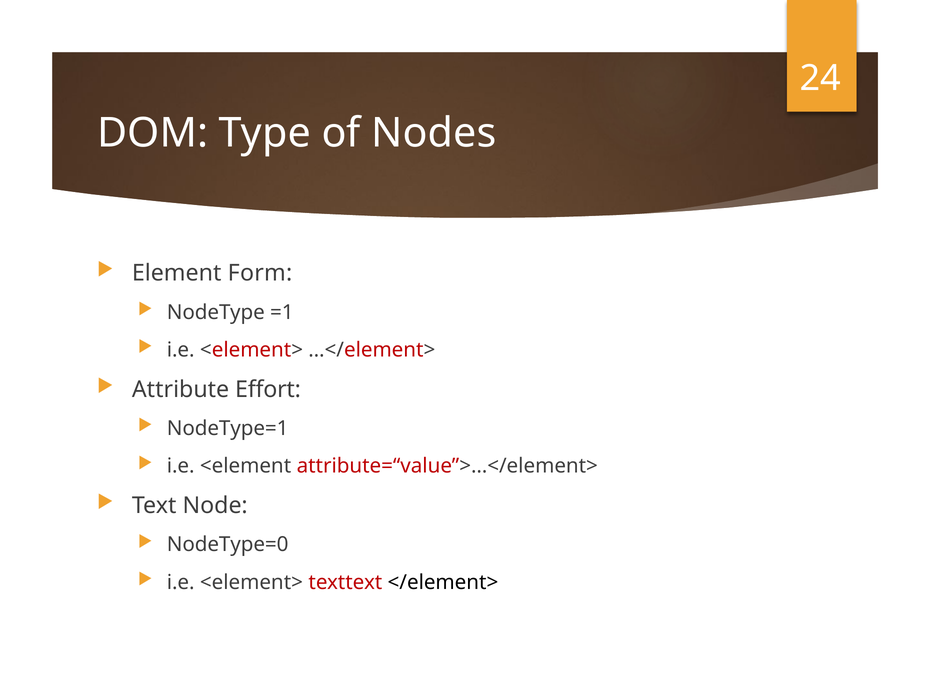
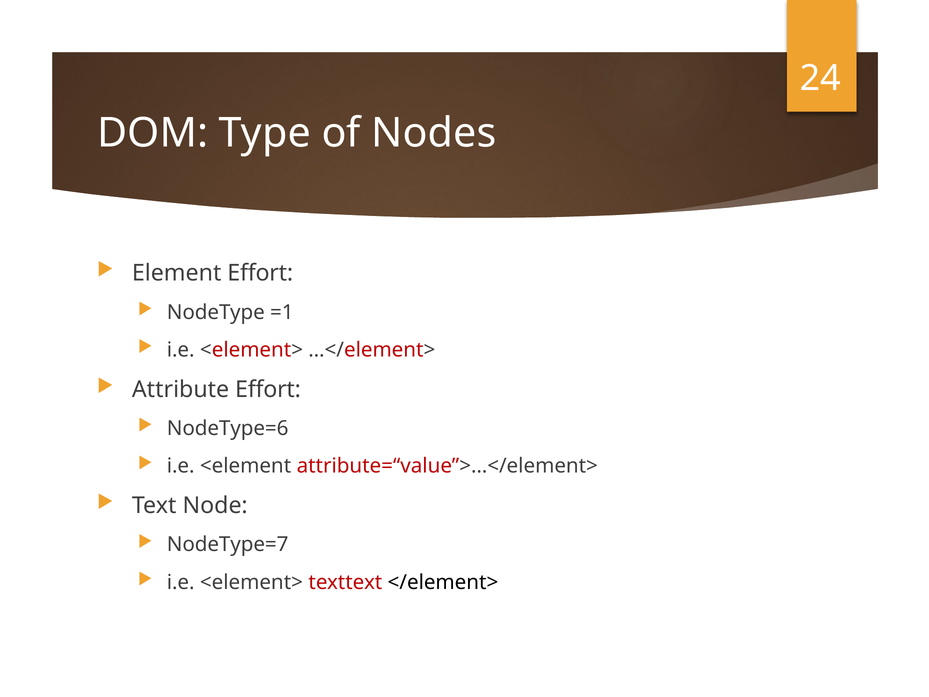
Element Form: Form -> Effort (260, 273)
NodeType=1: NodeType=1 -> NodeType=6 (228, 428)
NodeType=0: NodeType=0 -> NodeType=7 (228, 544)
